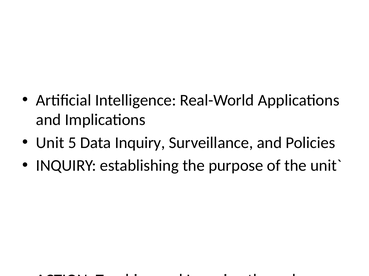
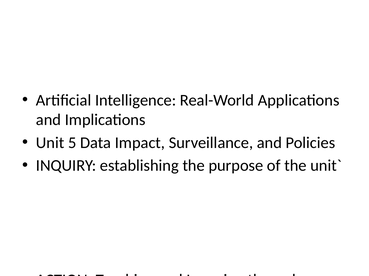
Data Inquiry: Inquiry -> Impact (140, 143)
